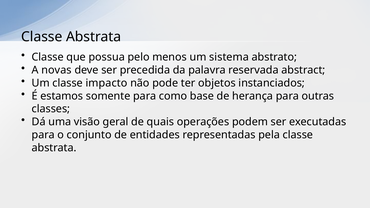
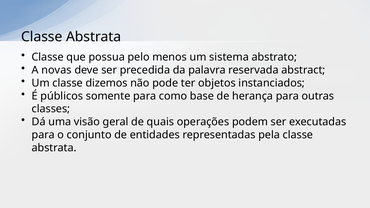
impacto: impacto -> dizemos (107, 83)
estamos: estamos -> públicos (62, 96)
